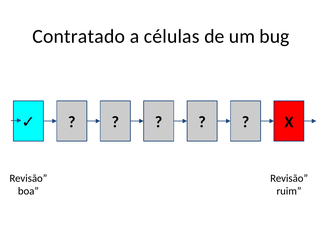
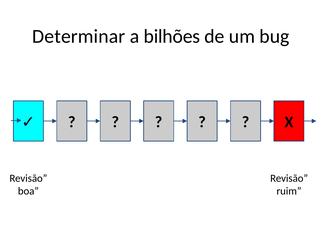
Contratado: Contratado -> Determinar (79, 36)
células: células -> bilhões (172, 36)
